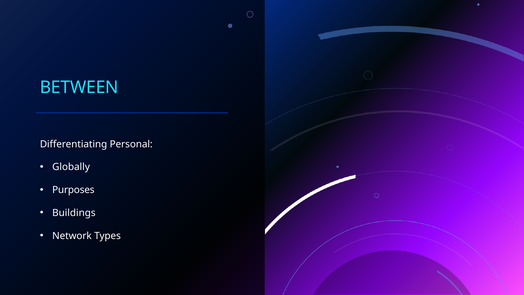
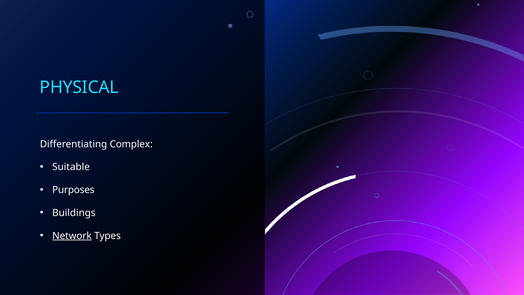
BETWEEN: BETWEEN -> PHYSICAL (79, 87)
Personal: Personal -> Complex (131, 144)
Globally: Globally -> Suitable (71, 167)
Network underline: none -> present (72, 236)
